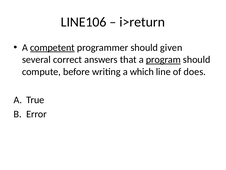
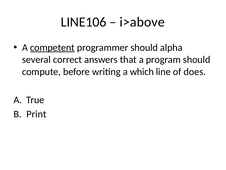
i>return: i>return -> i>above (142, 22)
given: given -> alpha (171, 47)
program underline: present -> none (163, 59)
Error: Error -> Print (36, 114)
